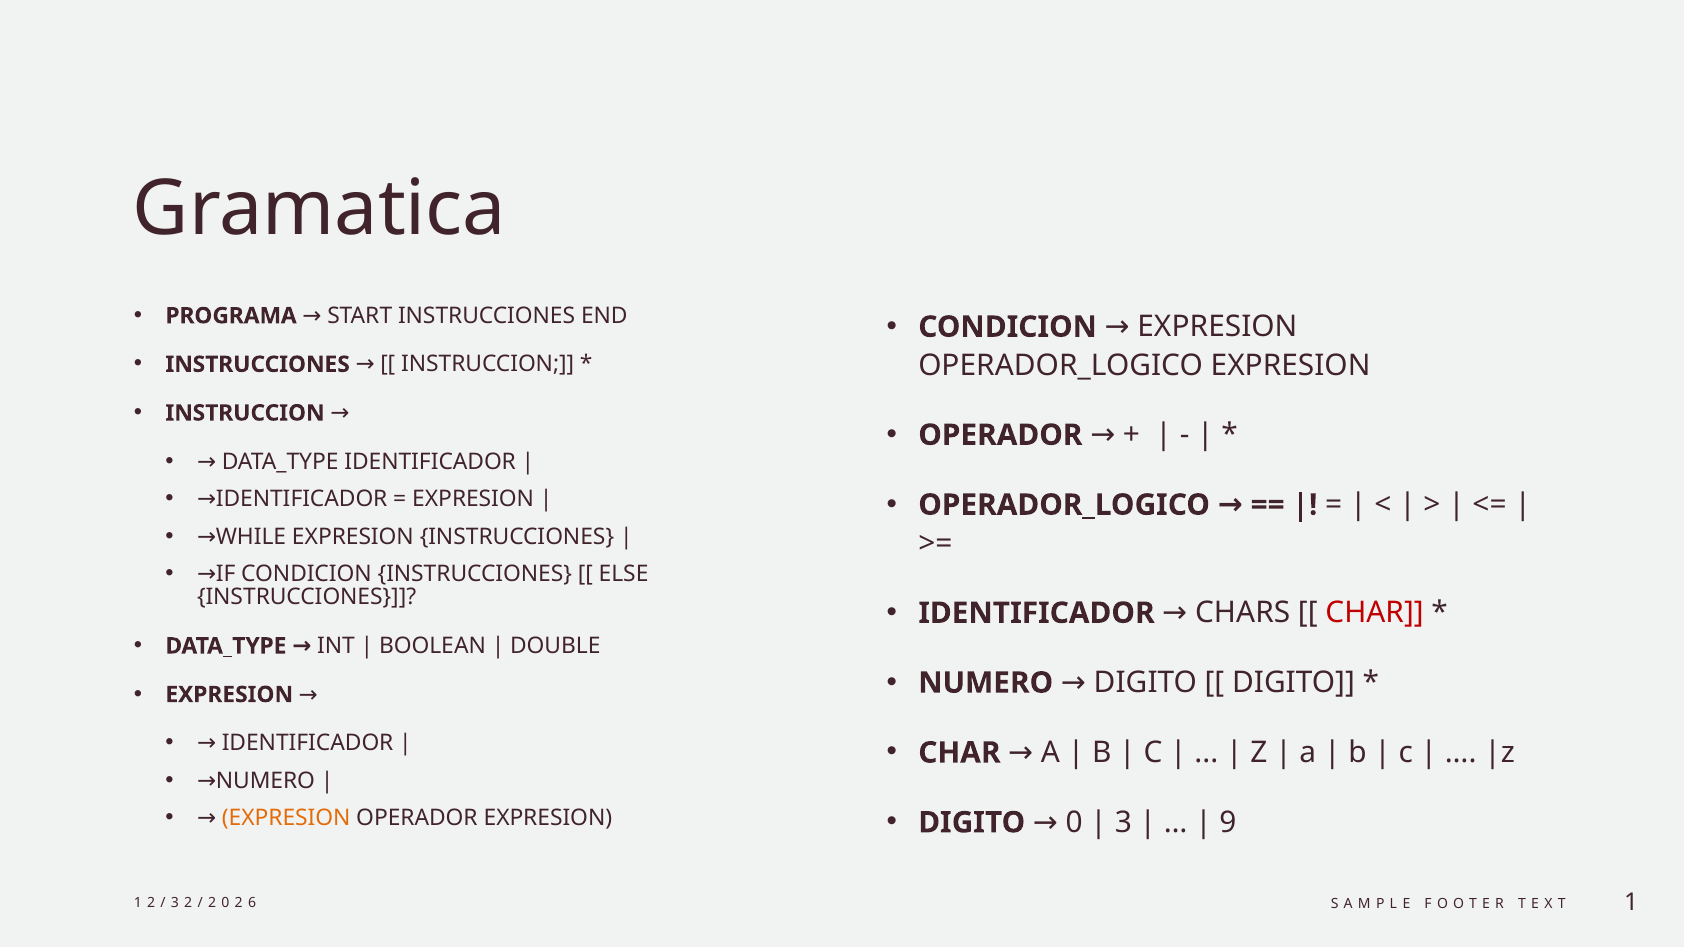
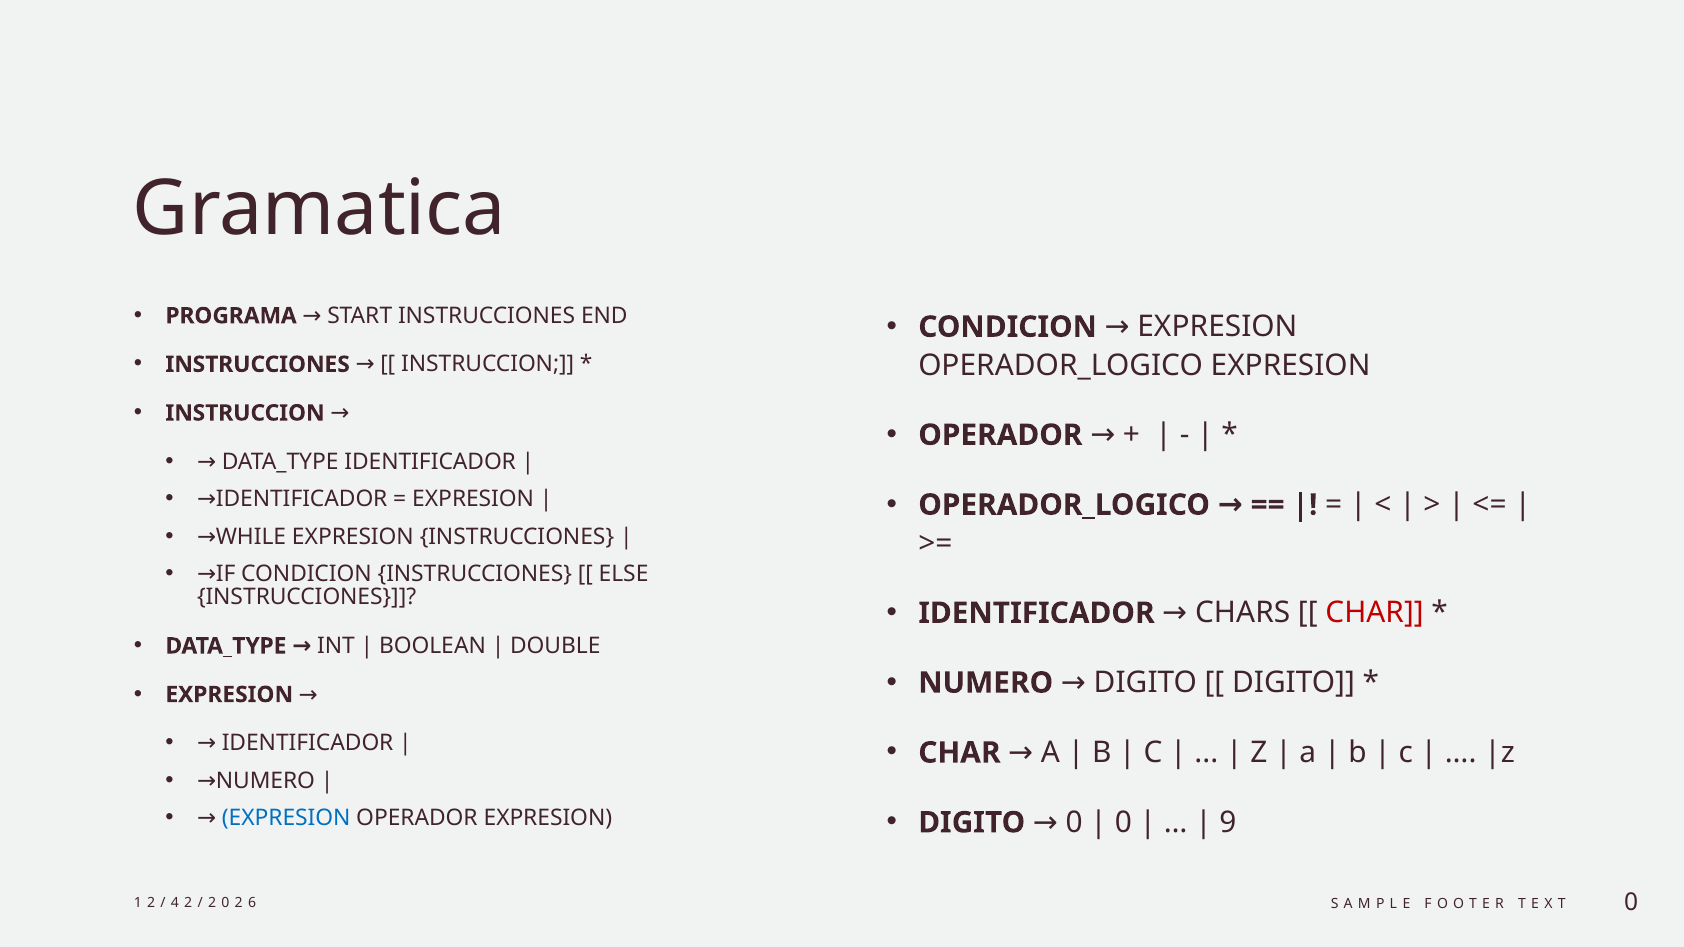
EXPRESION colour: orange -> blue (286, 818)
3: 3 -> 0 (1123, 823)
3: 3 -> 4 (175, 903)
1: 1 -> 0 (1631, 903)
